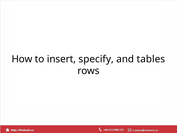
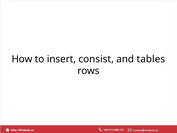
specify: specify -> consist (96, 59)
